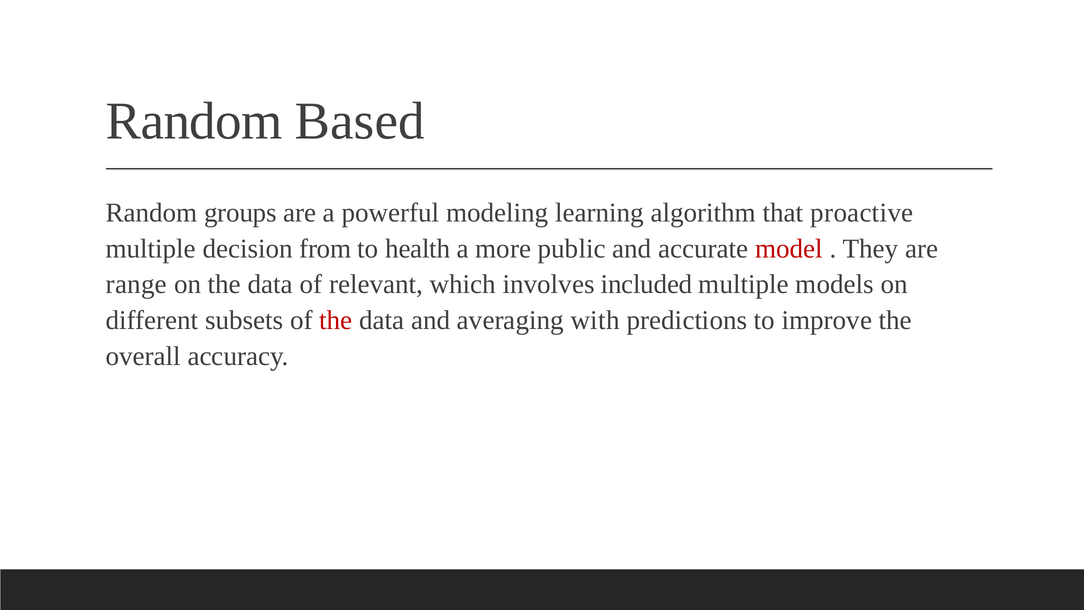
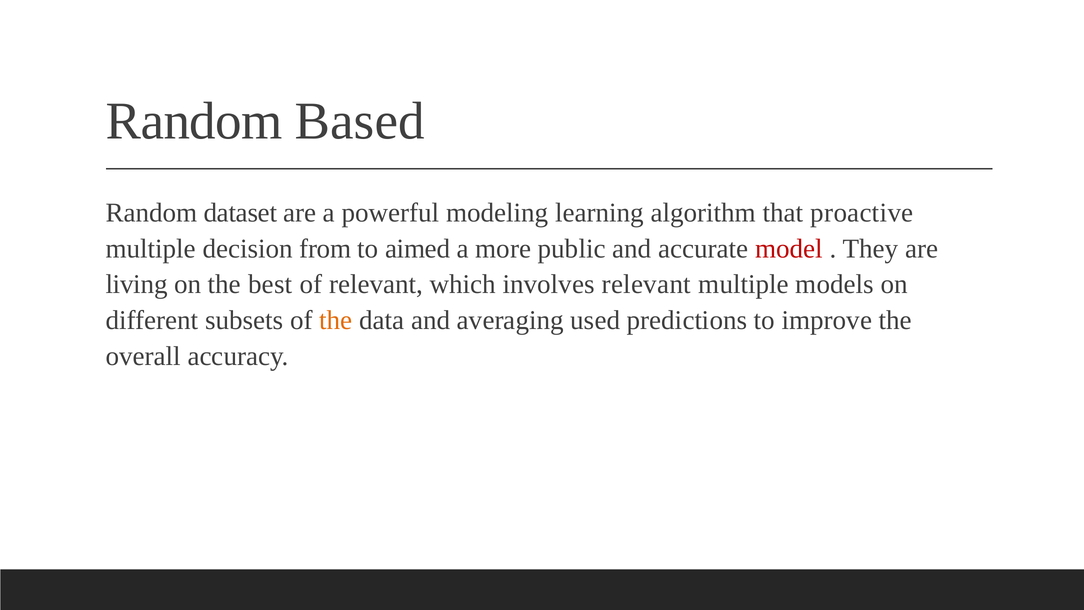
groups: groups -> dataset (240, 213)
health: health -> aimed (418, 249)
range: range -> living (137, 284)
on the data: data -> best (270, 284)
involves included: included -> relevant (646, 284)
the colour: red -> orange (336, 320)
with: with -> used (595, 320)
